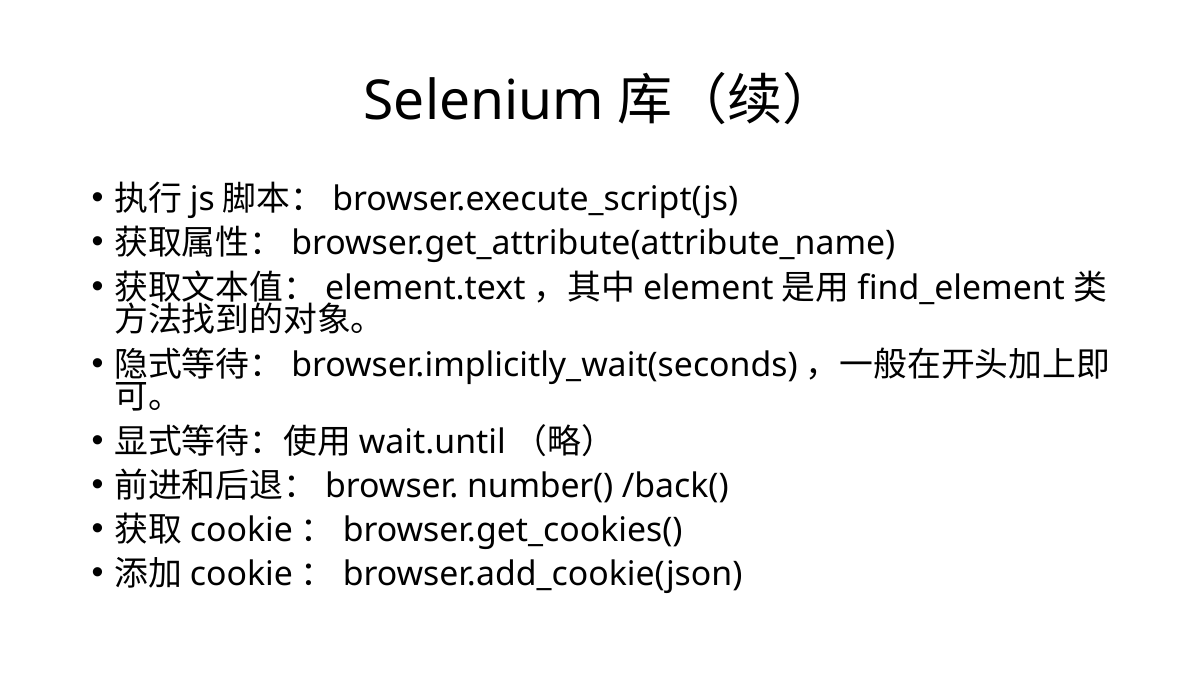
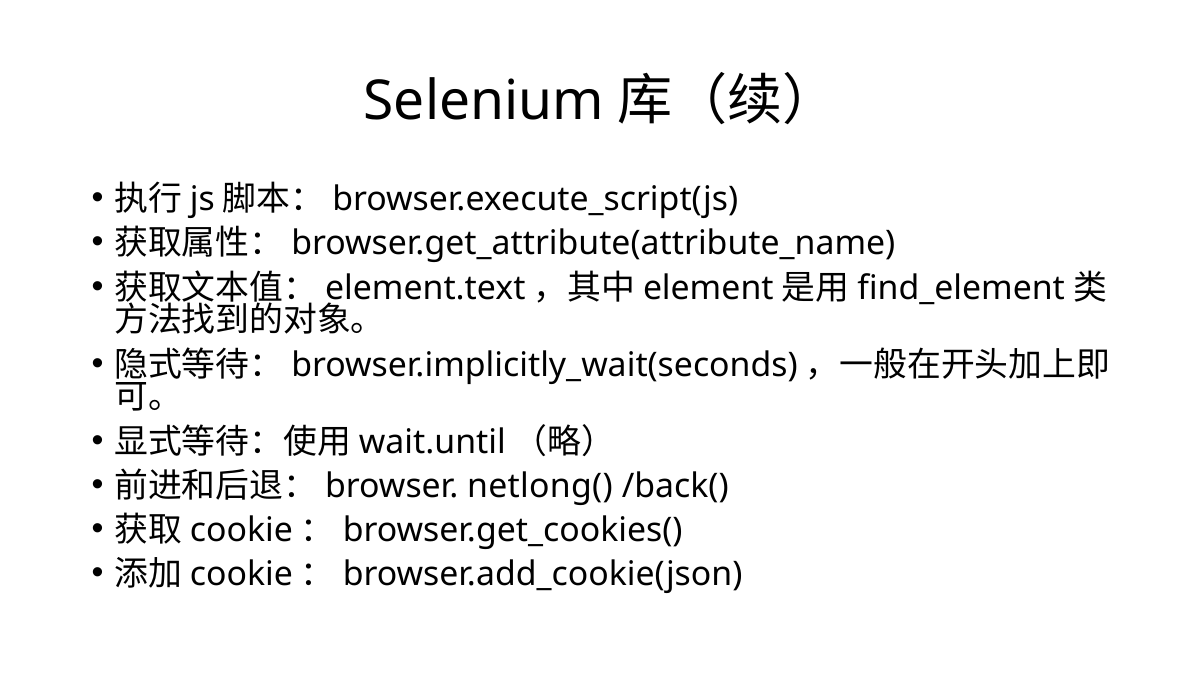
number(: number( -> netlong( (540, 486)
